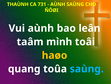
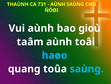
leân: leân -> gioù (90, 28)
taâm mình: mình -> aùnh (59, 41)
haøo colour: yellow -> light blue (55, 55)
